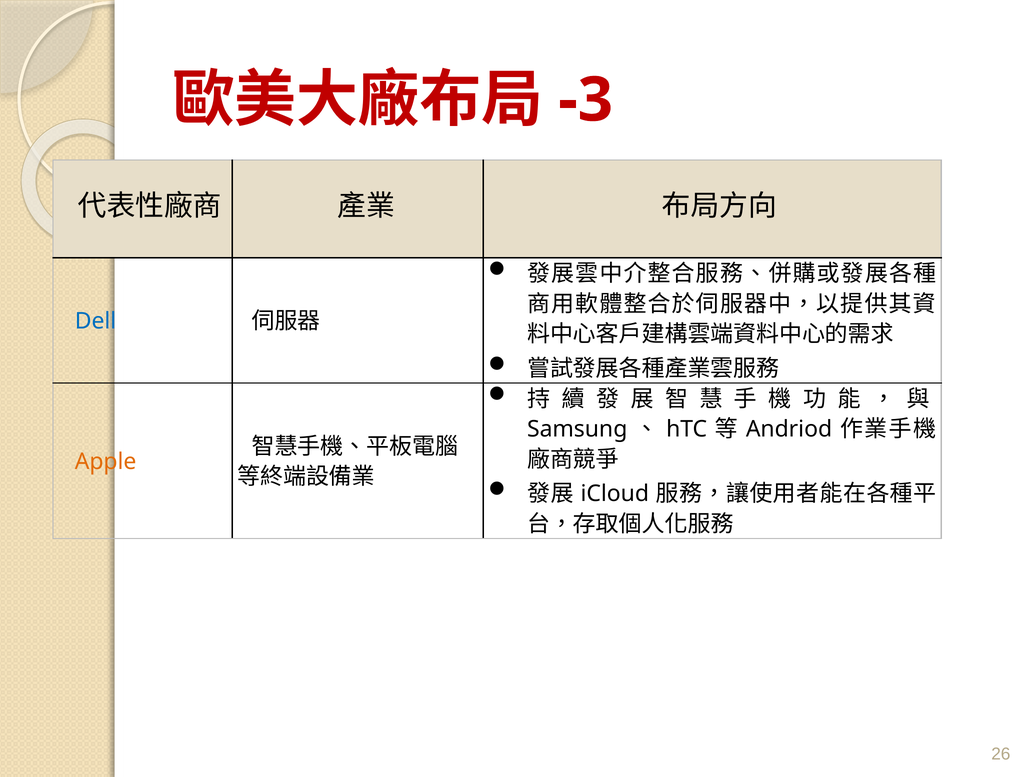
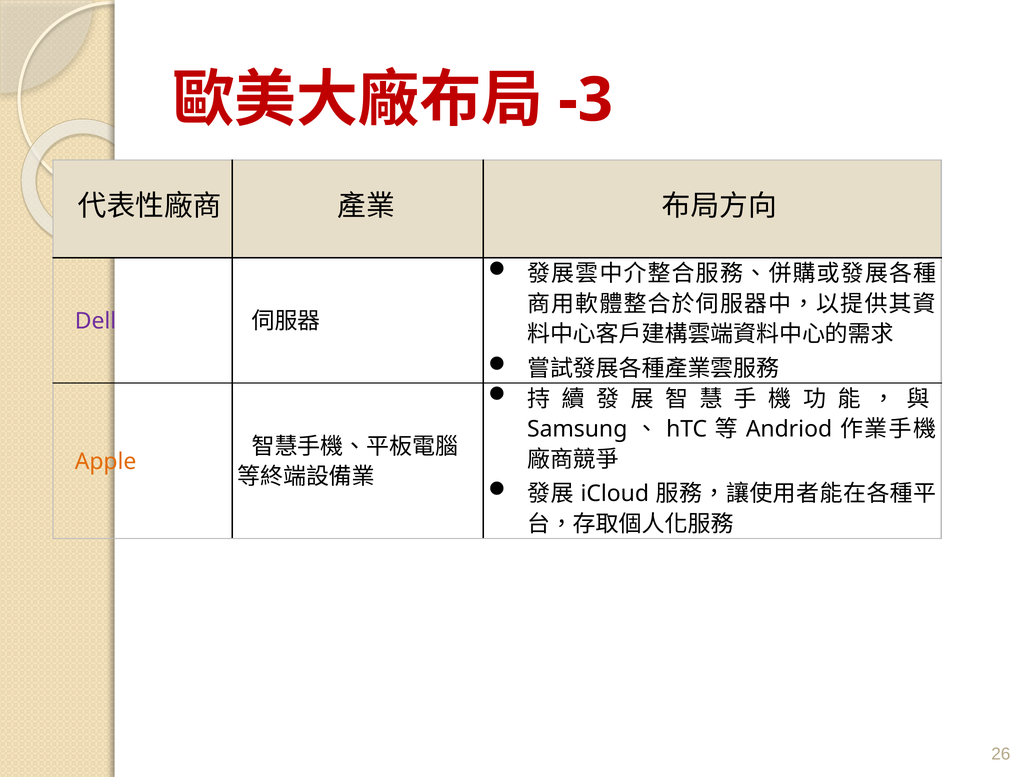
Dell colour: blue -> purple (96, 321)
